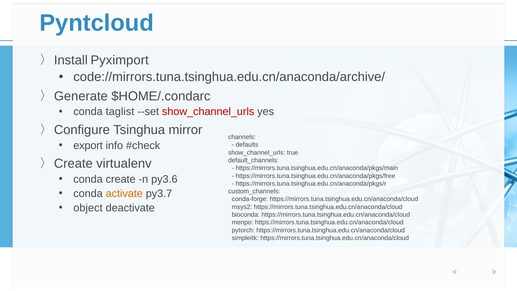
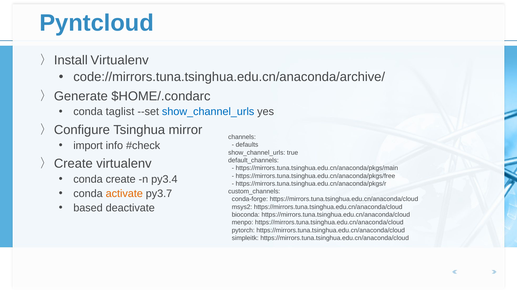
Pyximport: Pyximport -> Virtualenv (120, 60)
show_channel_urls colour: red -> blue (208, 112)
export: export -> import (88, 145)
py3.6: py3.6 -> py3.4 (164, 179)
object: object -> based (88, 208)
